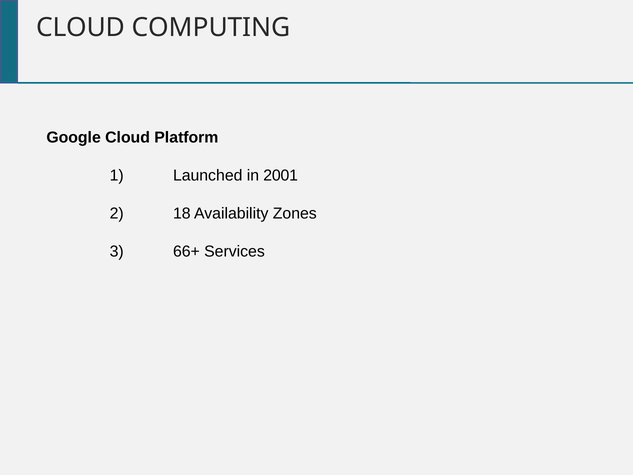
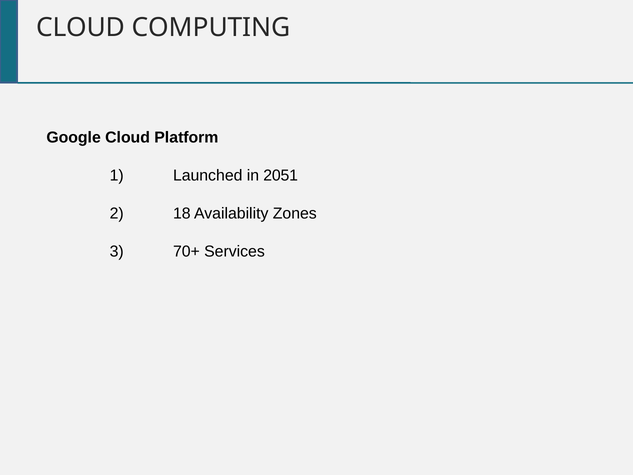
2001: 2001 -> 2051 (281, 175)
66+: 66+ -> 70+ (186, 251)
